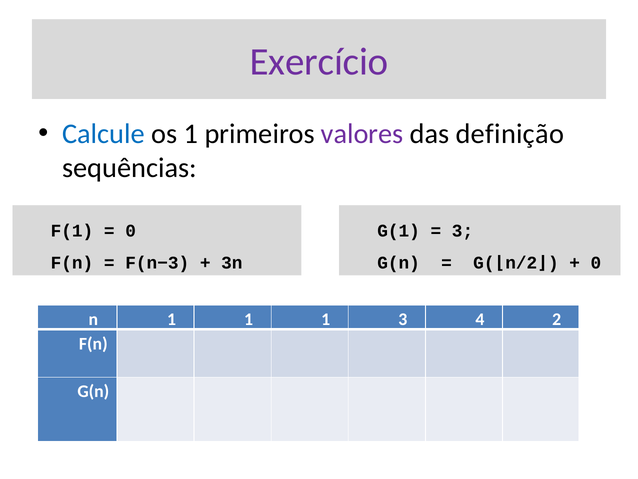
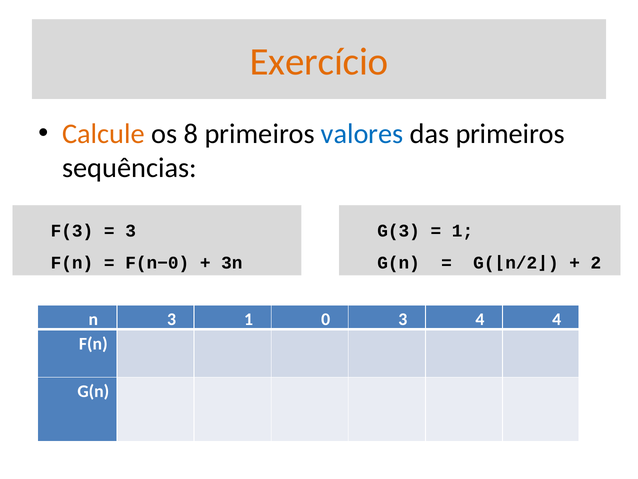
Exercício colour: purple -> orange (319, 62)
Calcule colour: blue -> orange (104, 134)
os 1: 1 -> 8 (191, 134)
valores colour: purple -> blue (362, 134)
das definição: definição -> primeiros (510, 134)
F(1: F(1 -> F(3 (72, 231)
0: 0 -> 3 (131, 231)
G(1: G(1 -> G(3 (399, 231)
3: 3 -> 1 (463, 231)
F(n−3: F(n−3 -> F(n−0 (157, 262)
0: 0 -> 2 (596, 262)
n 1: 1 -> 3 (172, 319)
1: 1 -> 0 (326, 319)
4 2: 2 -> 4 (557, 319)
